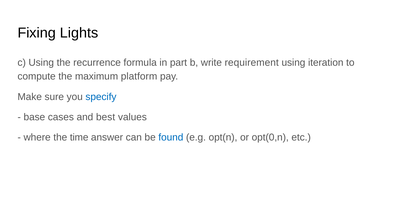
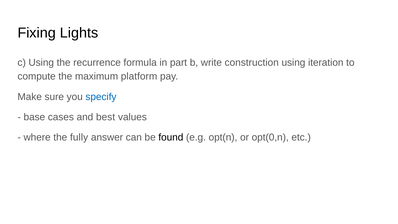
requirement: requirement -> construction (252, 63)
time: time -> fully (79, 137)
found colour: blue -> black (171, 137)
